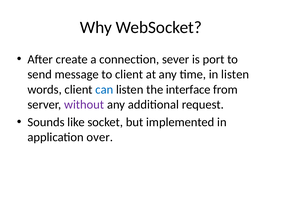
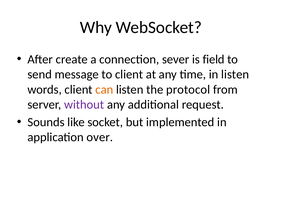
port: port -> field (214, 59)
can colour: blue -> orange (104, 89)
interface: interface -> protocol (188, 89)
